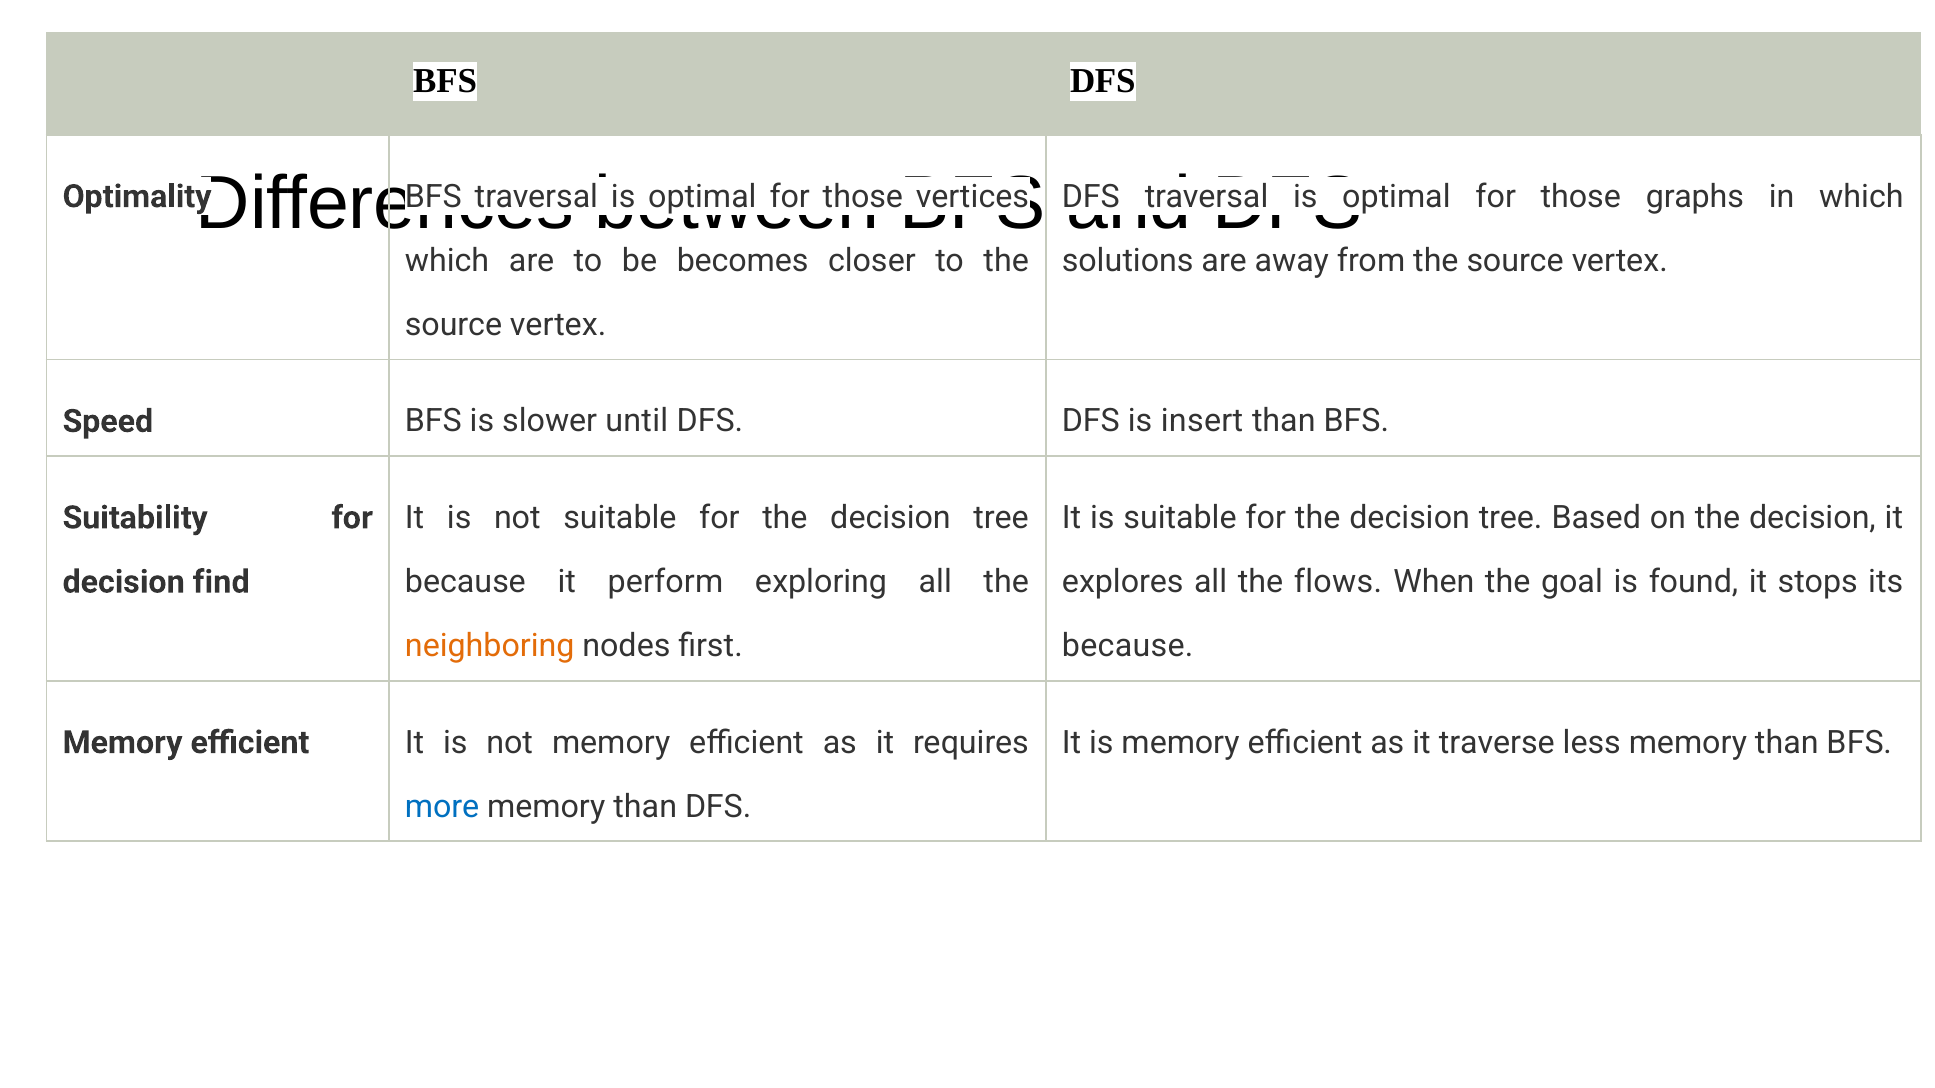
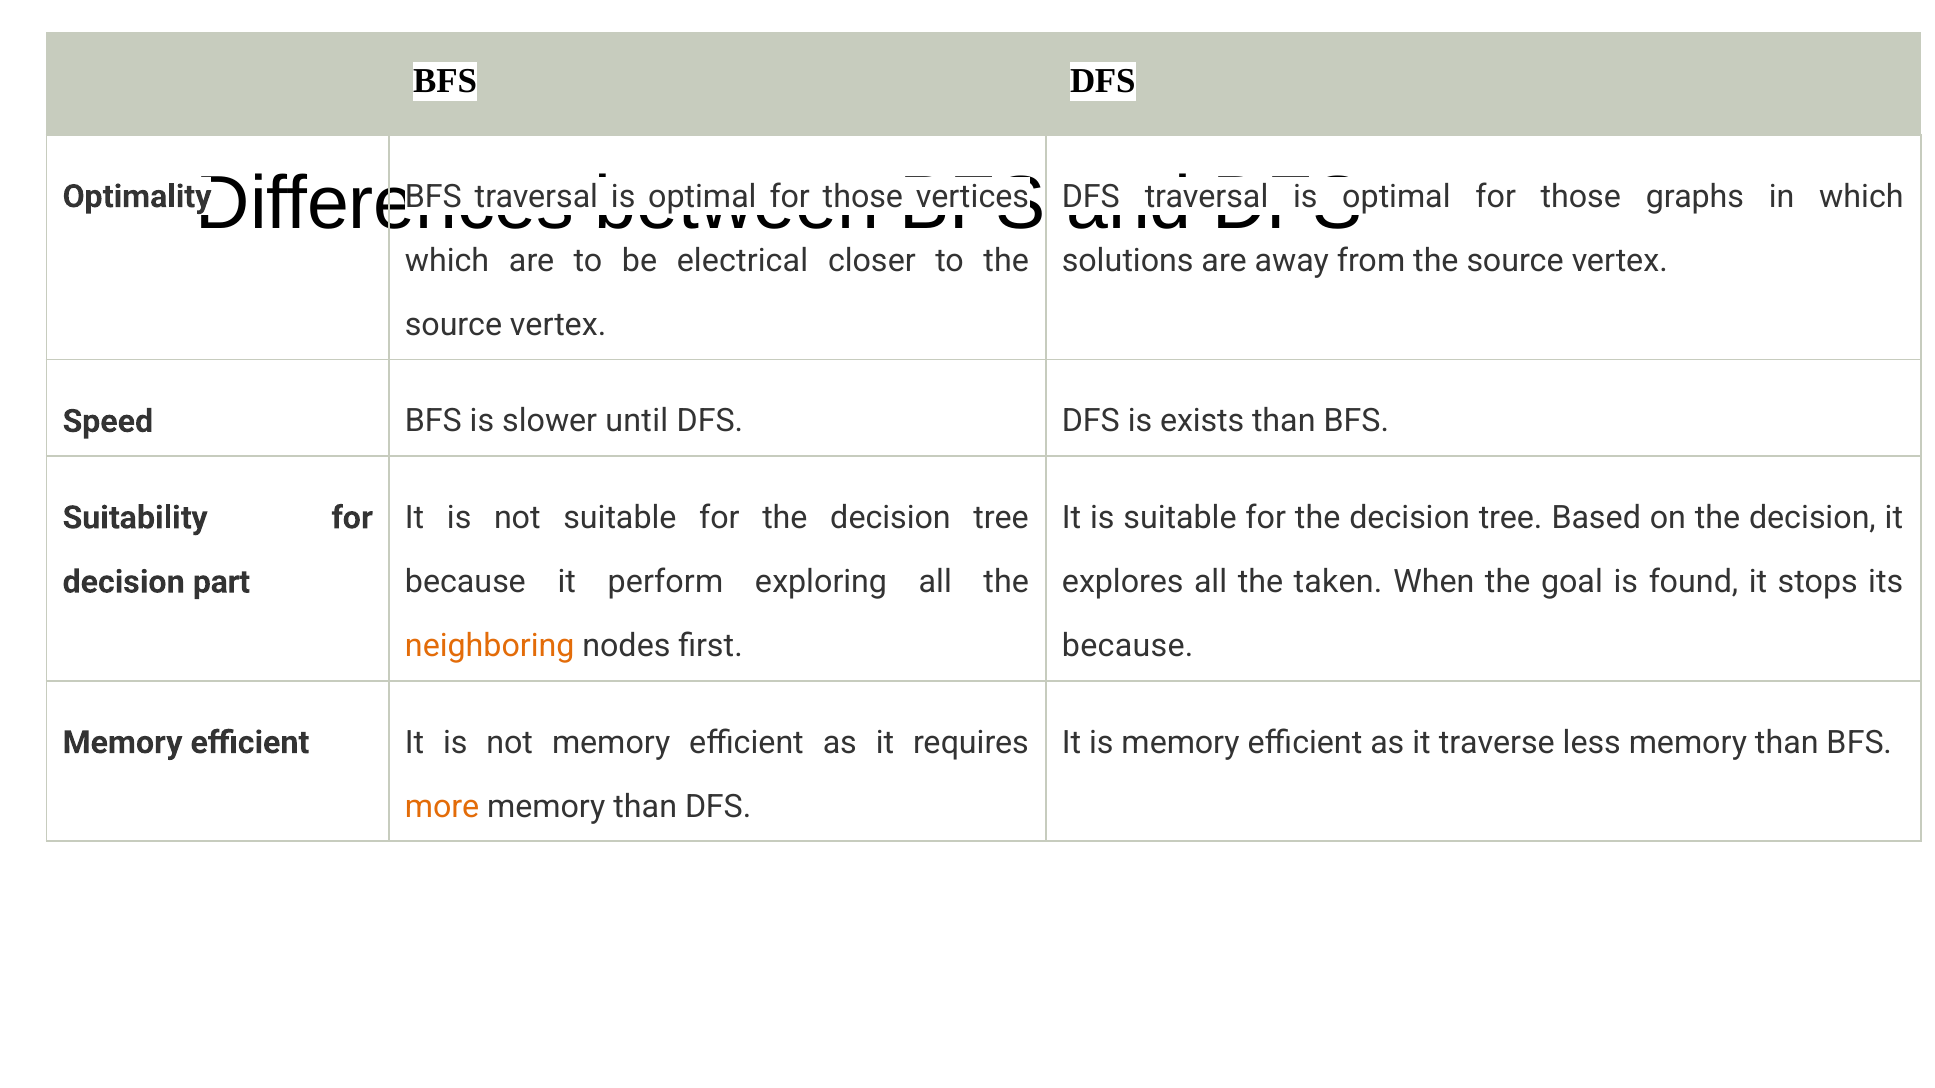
becomes: becomes -> electrical (742, 261)
insert: insert -> exists (1202, 422)
flows: flows -> taken (1338, 582)
find: find -> part (221, 582)
more colour: blue -> orange (442, 807)
